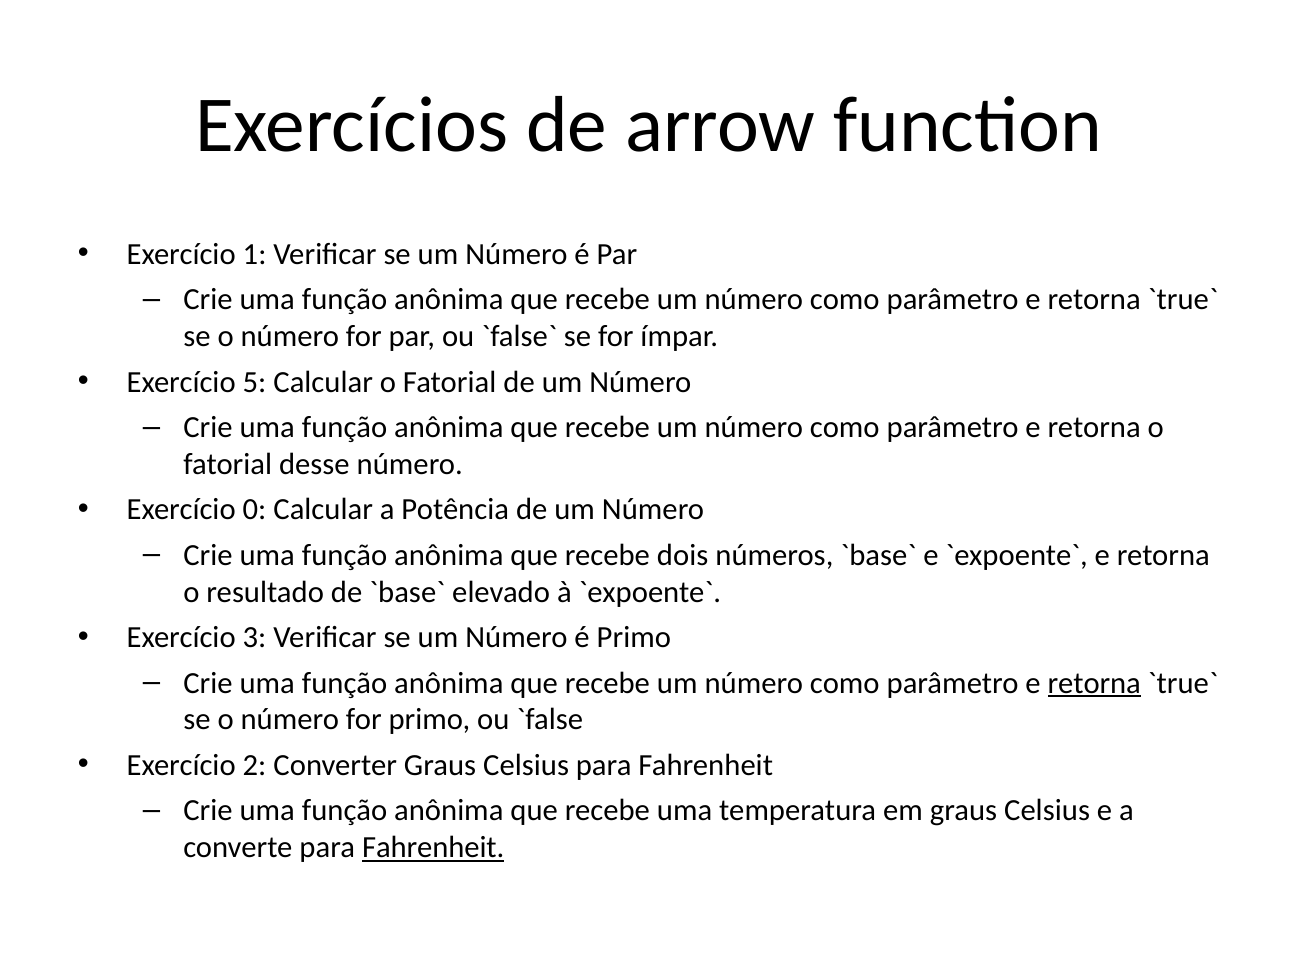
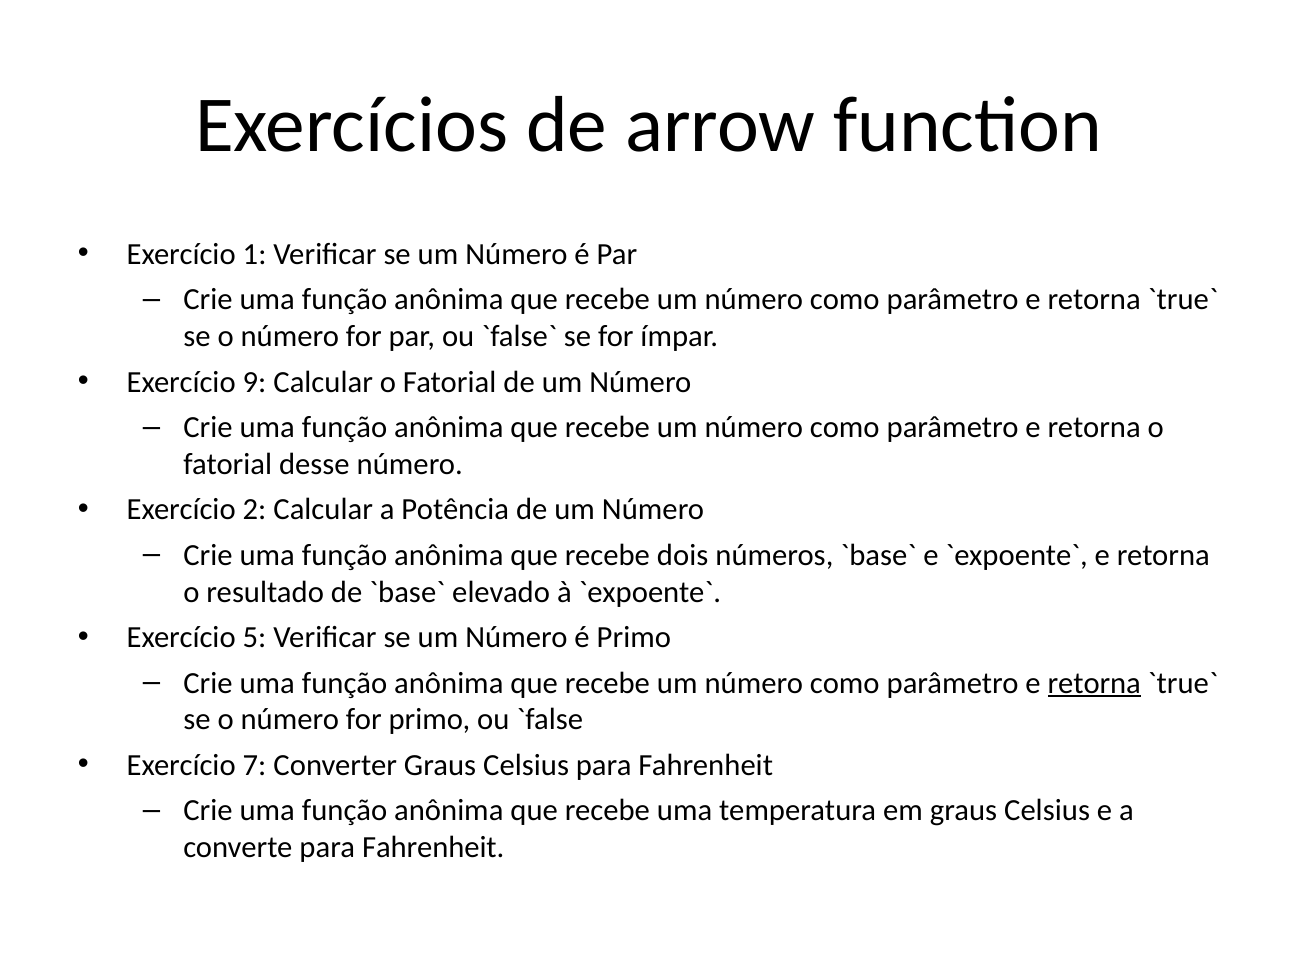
5: 5 -> 9 (255, 382)
0: 0 -> 2 (255, 509)
3: 3 -> 5 (255, 637)
2: 2 -> 7 (255, 765)
Fahrenheit underline: present -> none (433, 847)
